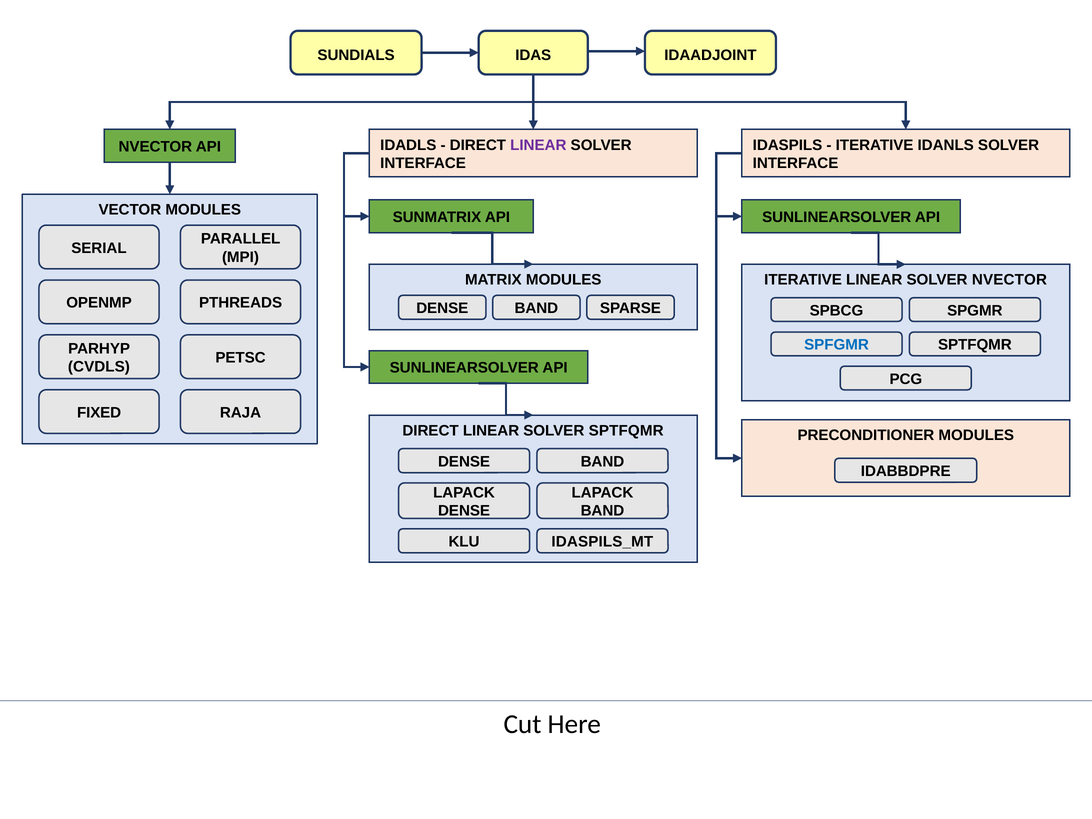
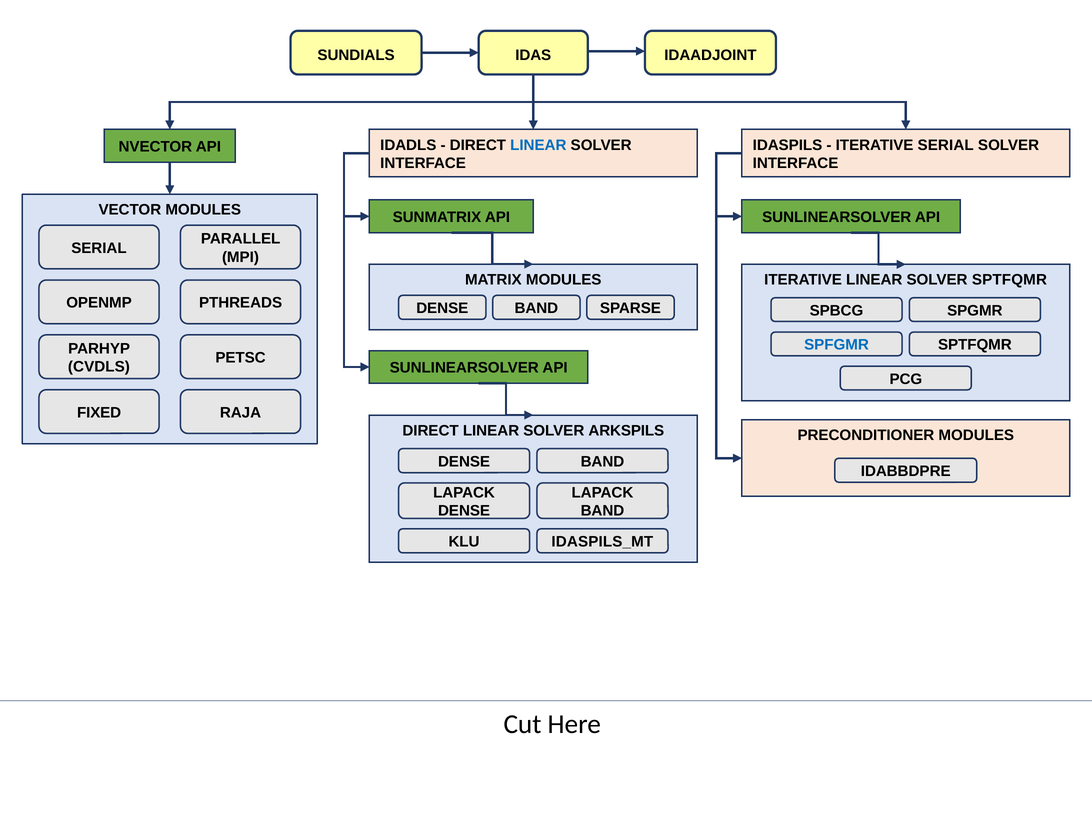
LINEAR colour: purple -> blue (538, 145)
ITERATIVE IDANLS: IDANLS -> SERIAL (946, 145)
SOLVER NVECTOR: NVECTOR -> SPTFQMR (1009, 280)
SOLVER SPTFQMR: SPTFQMR -> ARKSPILS (626, 431)
